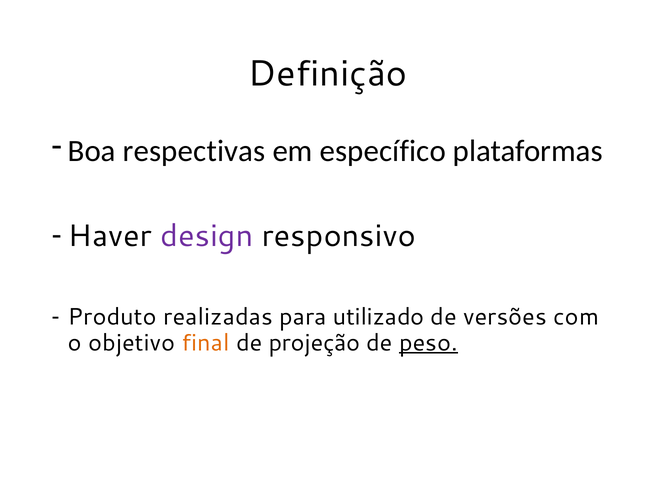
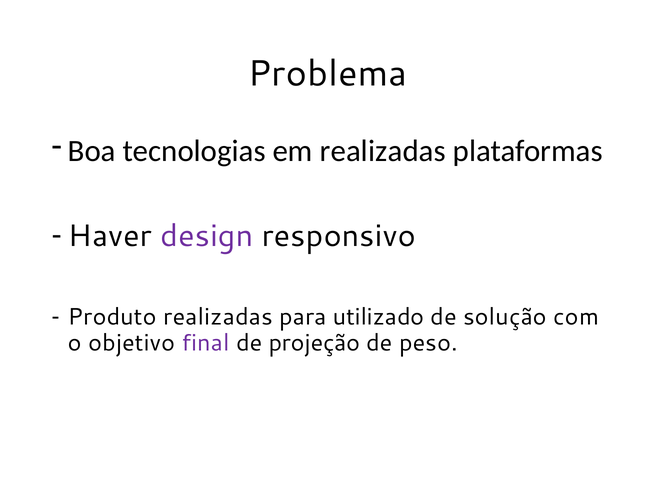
Definição: Definição -> Problema (327, 73)
respectivas: respectivas -> tecnologias (194, 151)
em específico: específico -> realizadas (383, 151)
versões: versões -> solução (505, 317)
final colour: orange -> purple (206, 342)
peso underline: present -> none (428, 342)
